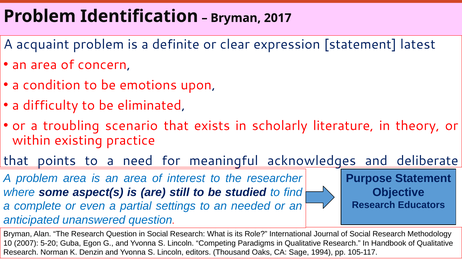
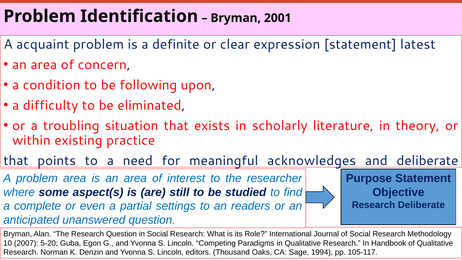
2017: 2017 -> 2001 (278, 18)
emotions: emotions -> following (148, 85)
scenario: scenario -> situation (132, 126)
Research Educators: Educators -> Deliberate (421, 205)
needed: needed -> readers (251, 206)
